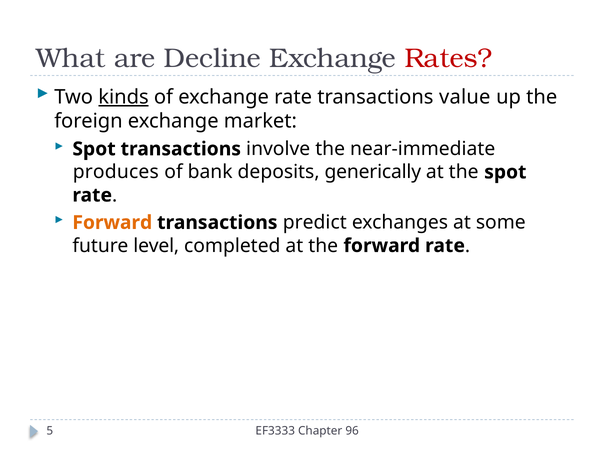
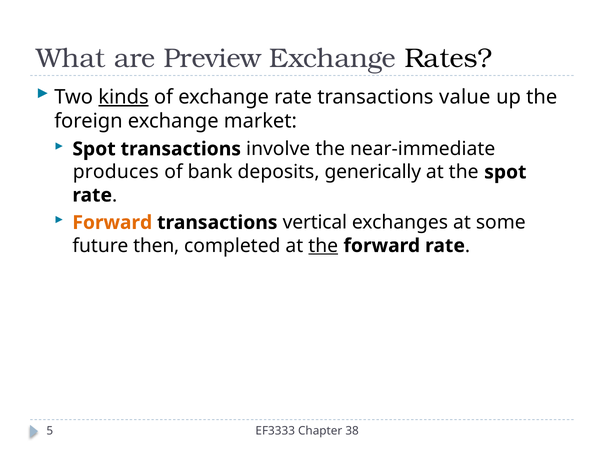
Decline: Decline -> Preview (212, 58)
Rates colour: red -> black (449, 58)
predict: predict -> vertical (315, 223)
level: level -> then (156, 246)
the underline: none -> present (323, 246)
96: 96 -> 38 (352, 431)
